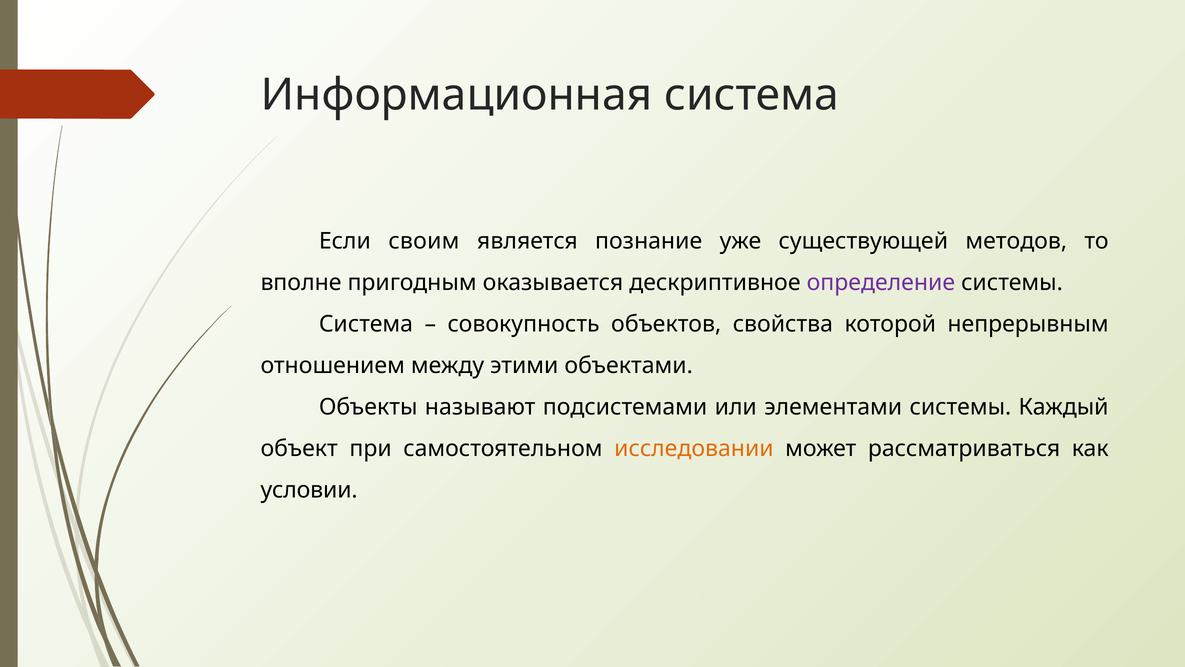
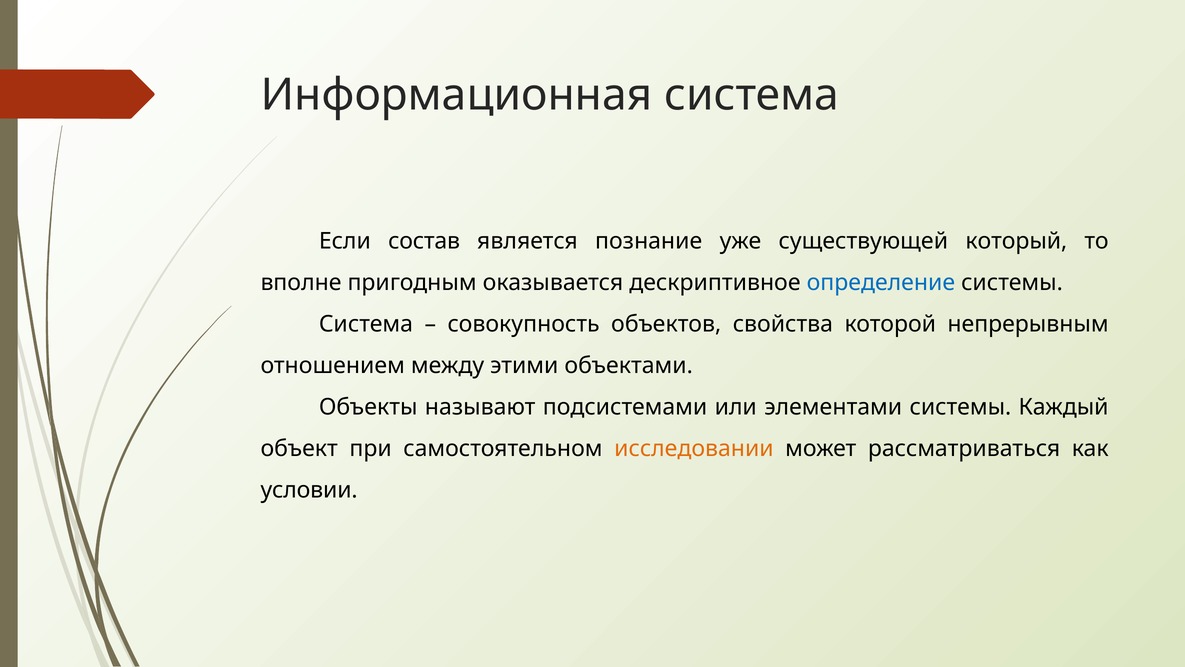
своим: своим -> состав (424, 241)
методов: методов -> который (1016, 241)
определение colour: purple -> blue (881, 283)
